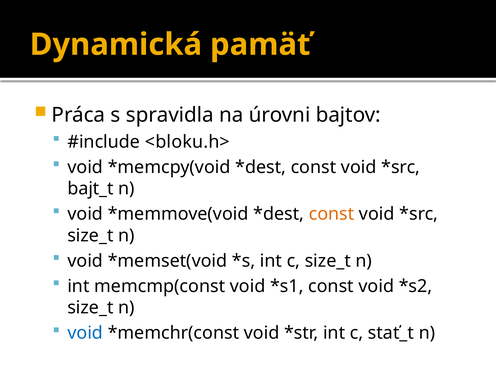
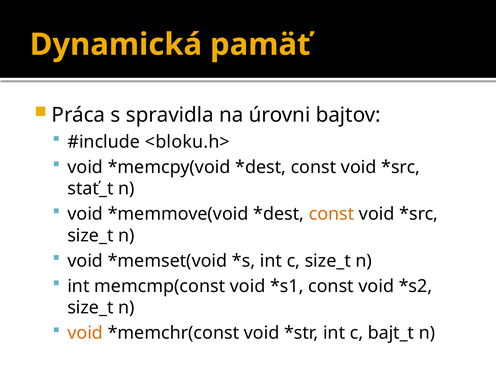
bajt_t: bajt_t -> stať_t (90, 189)
void colour: blue -> orange (85, 333)
stať_t: stať_t -> bajt_t (391, 333)
